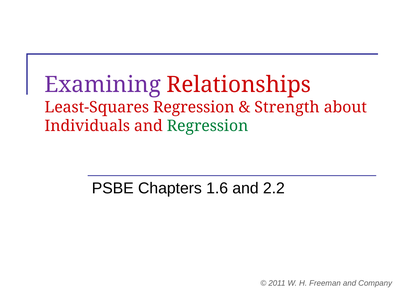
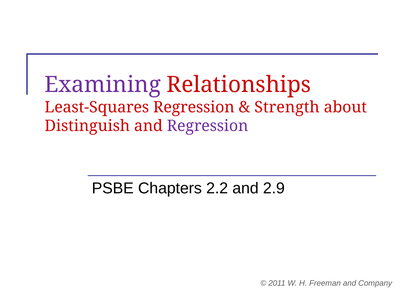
Individuals: Individuals -> Distinguish (87, 126)
Regression colour: green -> purple (208, 126)
1.6: 1.6 -> 2.2 (217, 188)
2.2: 2.2 -> 2.9 (274, 188)
